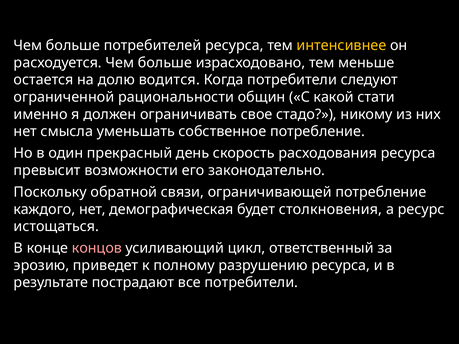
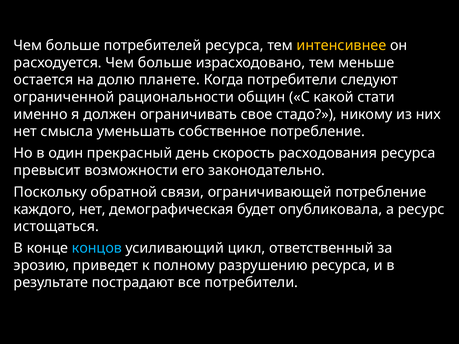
водится: водится -> планете (169, 80)
столкновения: столкновения -> опубликовала (331, 209)
концов colour: pink -> light blue (97, 248)
